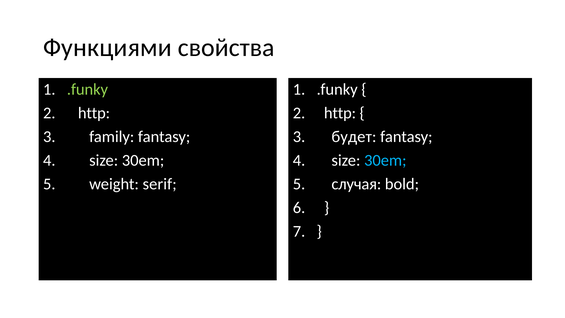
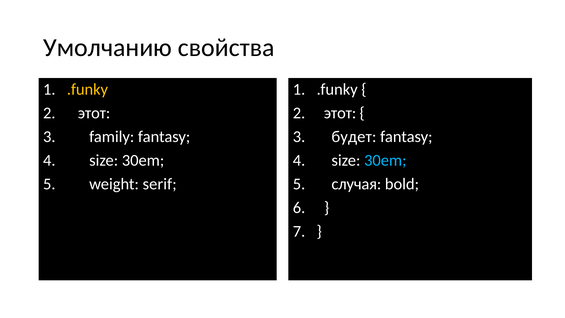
Функциями: Функциями -> Умолчанию (108, 47)
.funky colour: light green -> yellow (87, 89)
http: http -> этот (94, 113)
http: http -> этот (340, 113)
